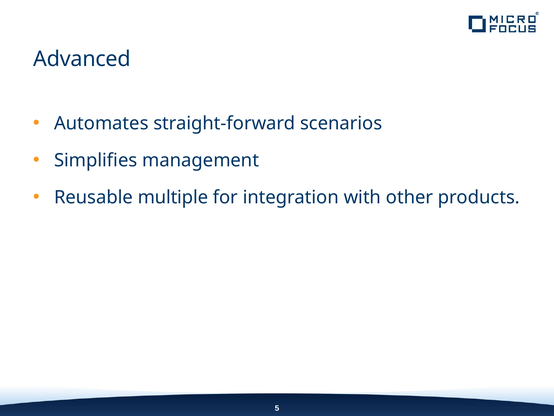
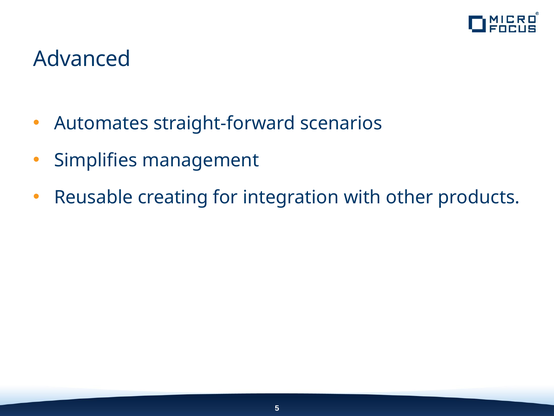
multiple: multiple -> creating (173, 197)
